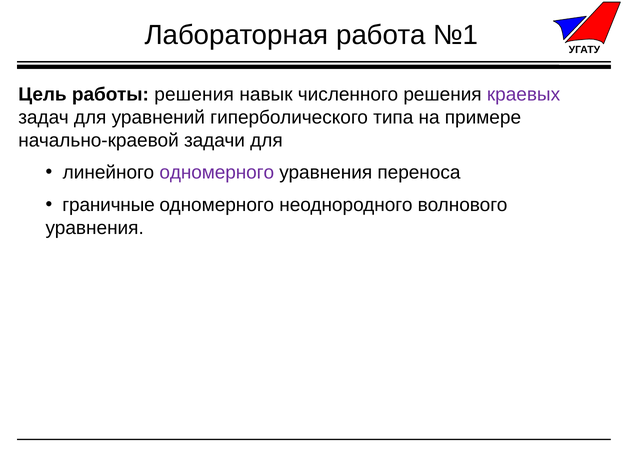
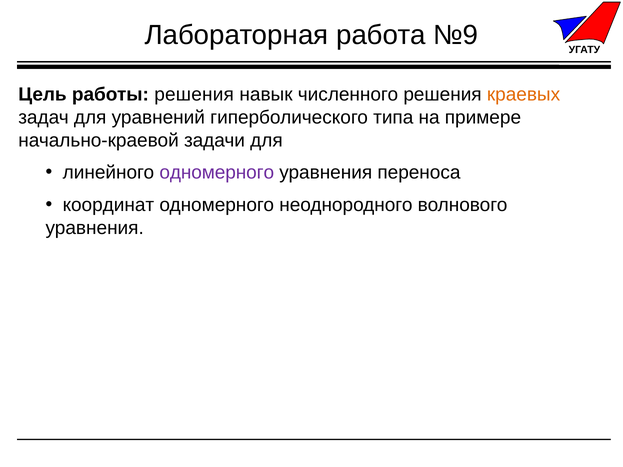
№1: №1 -> №9 (456, 35)
краевых colour: purple -> orange (524, 95)
граничные: граничные -> координат (108, 205)
